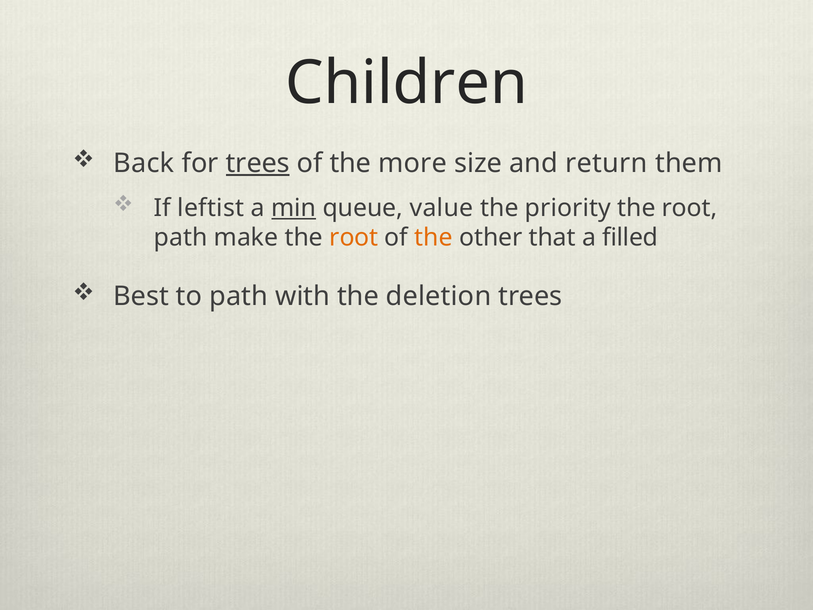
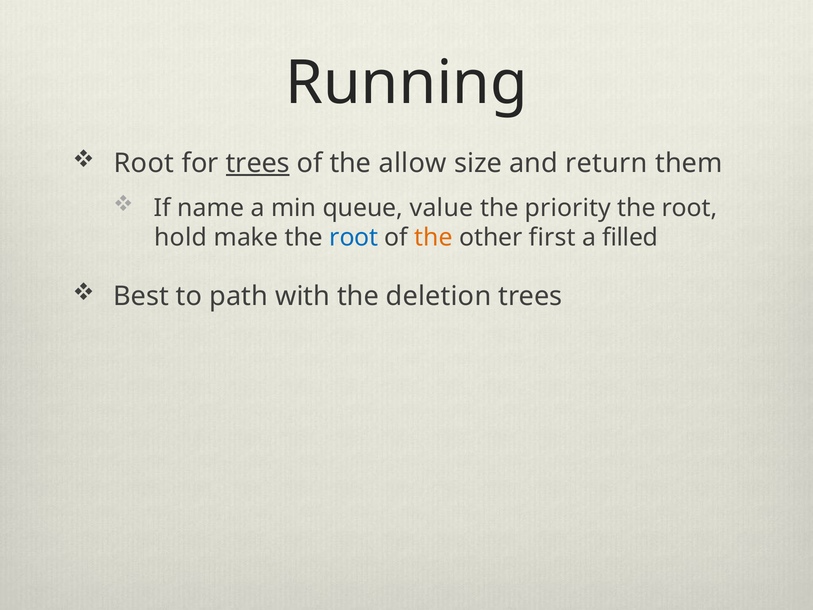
Children: Children -> Running (406, 83)
Back: Back -> Root (144, 163)
more: more -> allow (413, 163)
leftist: leftist -> name (211, 208)
min underline: present -> none (294, 208)
path: path -> hold (181, 238)
root colour: orange -> blue (354, 238)
that: that -> first (552, 238)
